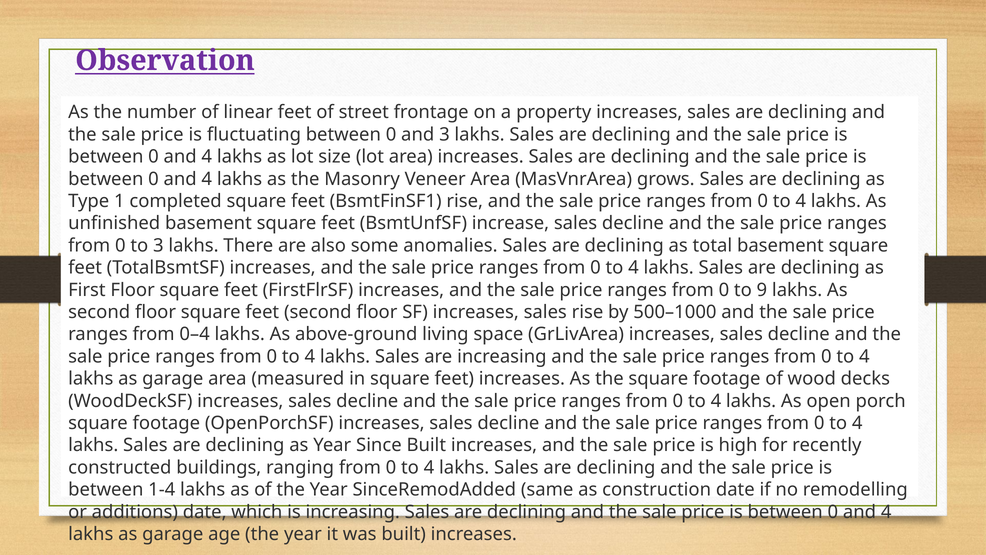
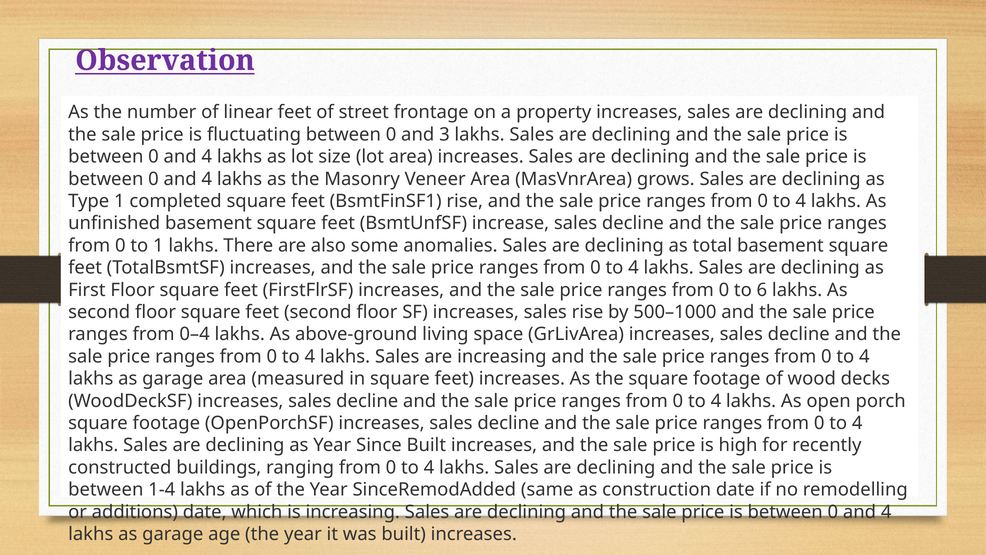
to 3: 3 -> 1 (158, 245)
9: 9 -> 6 (762, 290)
